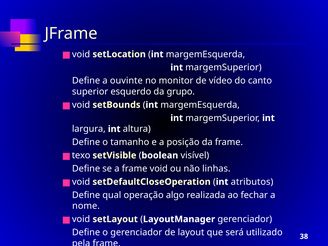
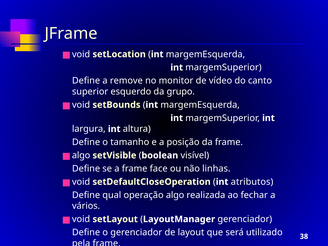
ouvinte: ouvinte -> remove (126, 81)
texo: texo -> algo (81, 155)
frame void: void -> face (159, 169)
nome: nome -> vários (86, 206)
